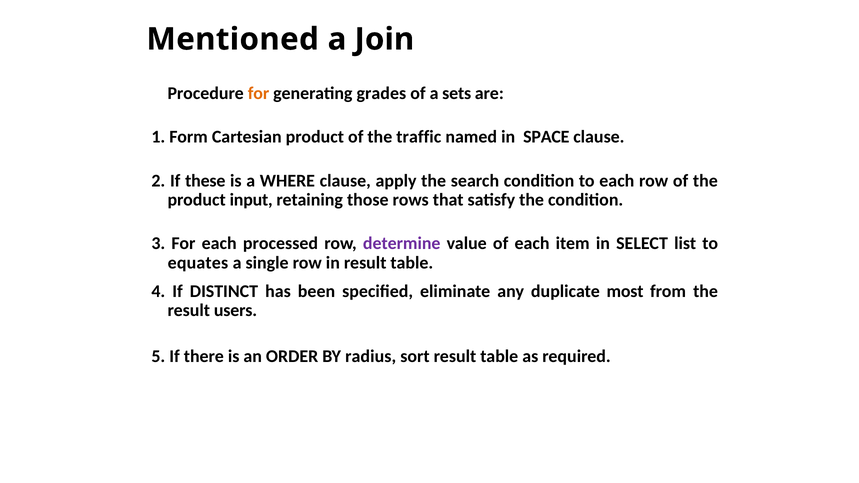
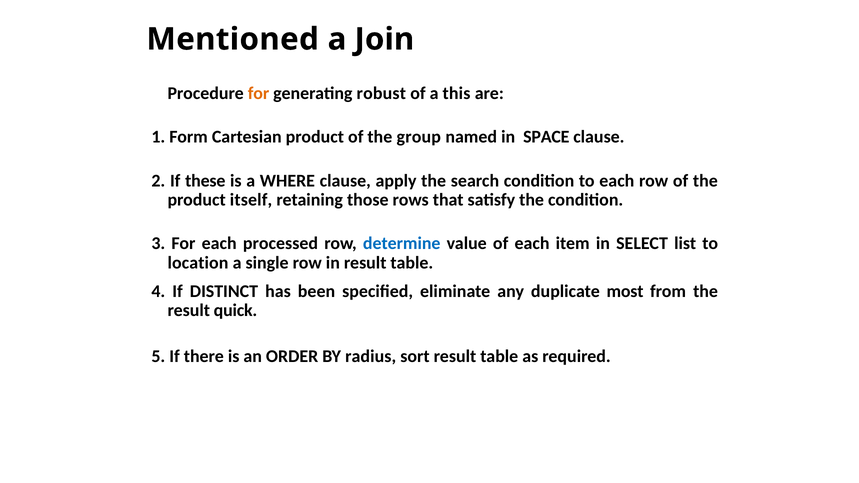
grades: grades -> robust (381, 93)
sets: sets -> this (457, 93)
traffic: traffic -> group (419, 137)
input: input -> itself (251, 200)
determine colour: purple -> blue (402, 244)
equates: equates -> location (198, 263)
users: users -> quick (235, 311)
